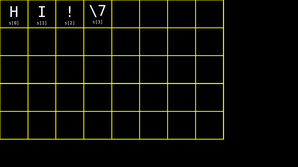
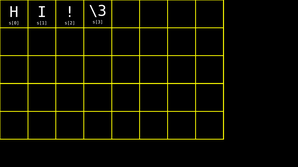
\7: \7 -> \3 (98, 11)
